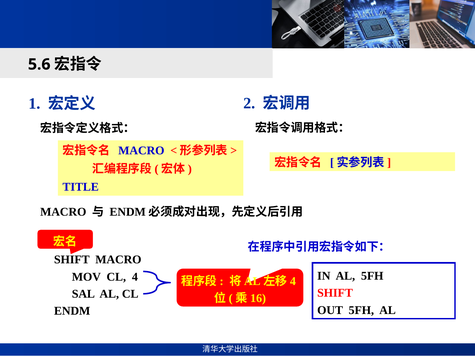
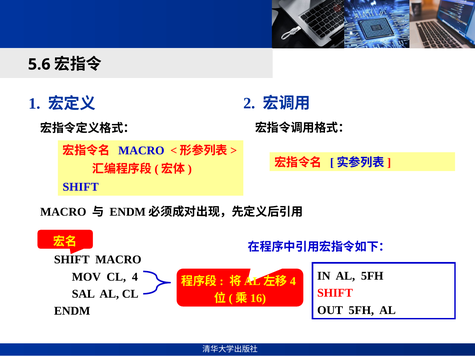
TITLE: TITLE -> SHIFT (81, 187)
